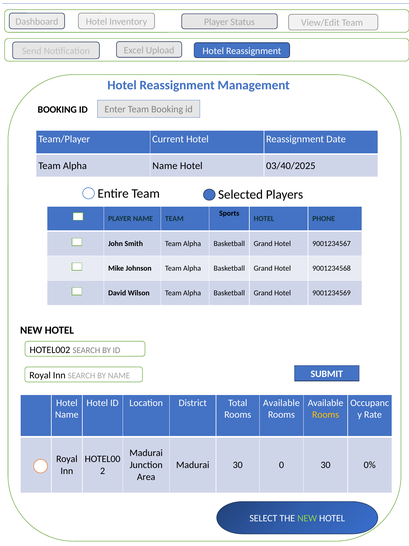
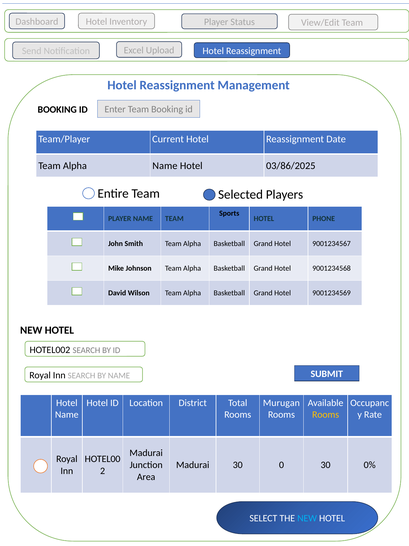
03/40/2025: 03/40/2025 -> 03/86/2025 (291, 165)
Available: Available -> Murugan (281, 402)
NEW colour: light green -> light blue (307, 518)
